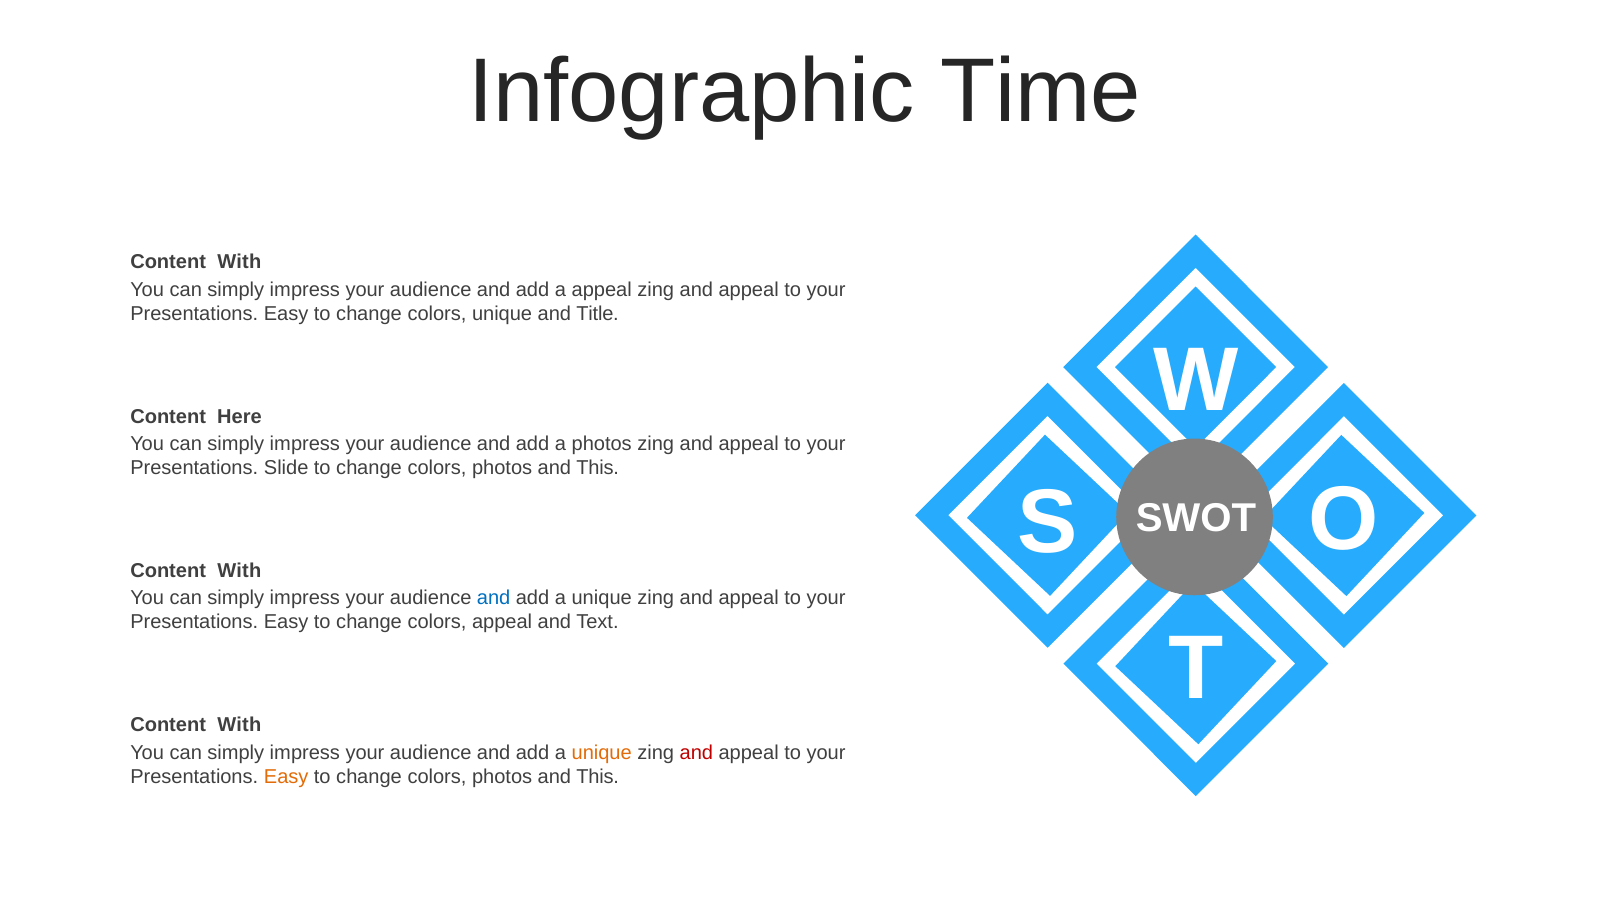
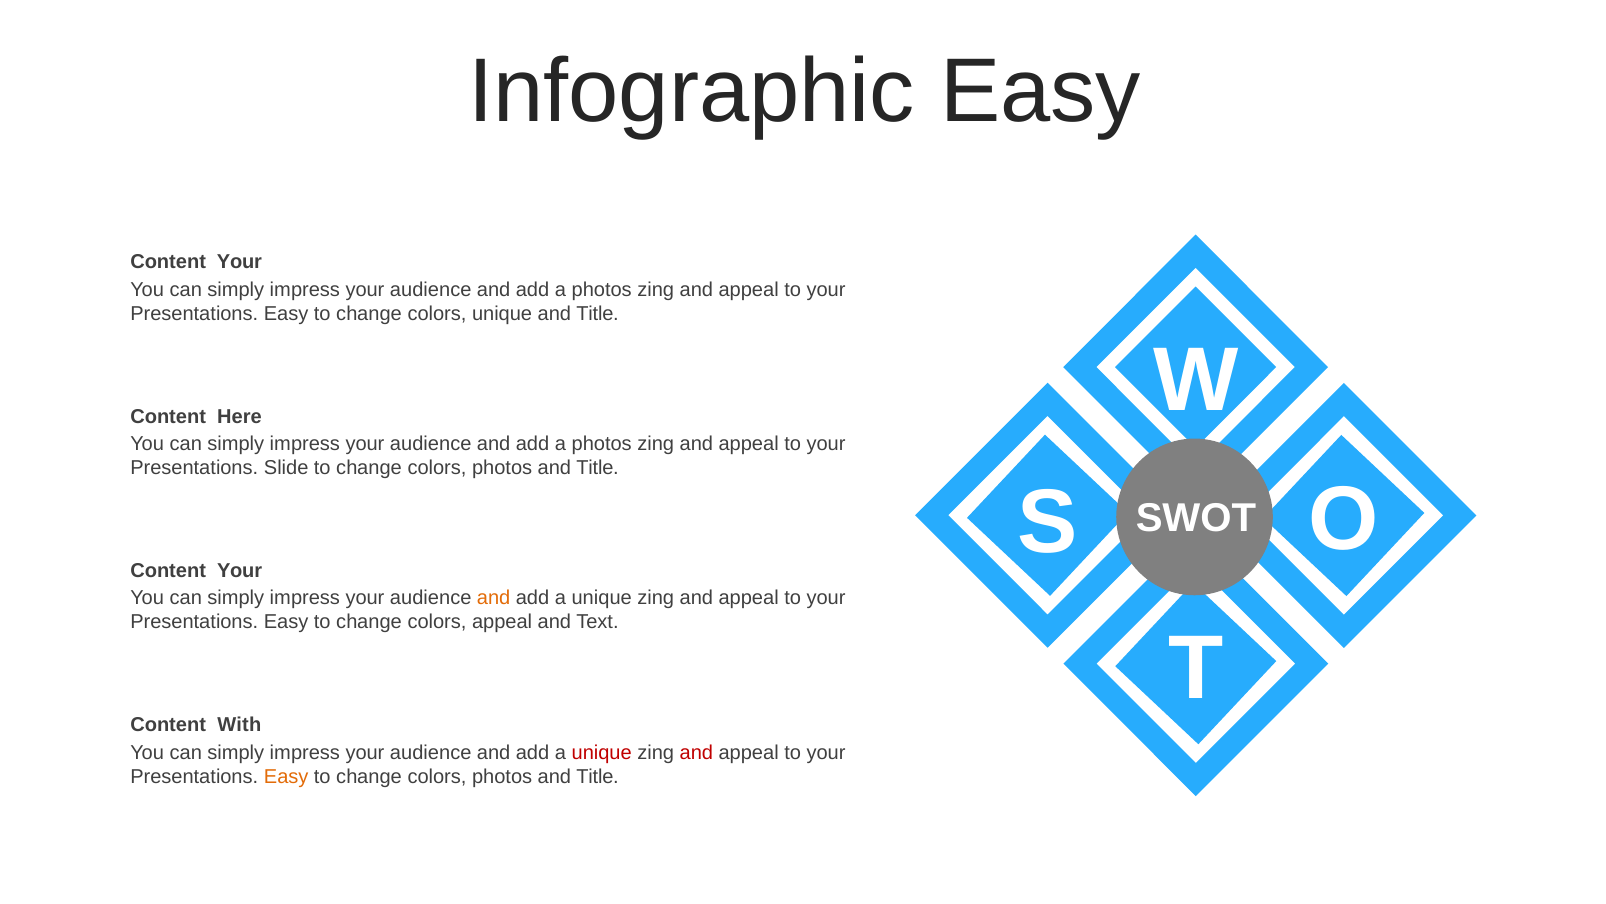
Infographic Time: Time -> Easy (1040, 92)
With: With -> Your (239, 262)
appeal: appeal -> photos (602, 289)
This: This -> Title (598, 468)
With: With -> Your (240, 570)
and colour: blue -> orange (494, 598)
unique colour: orange -> red (602, 752)
This: This -> Title (598, 776)
